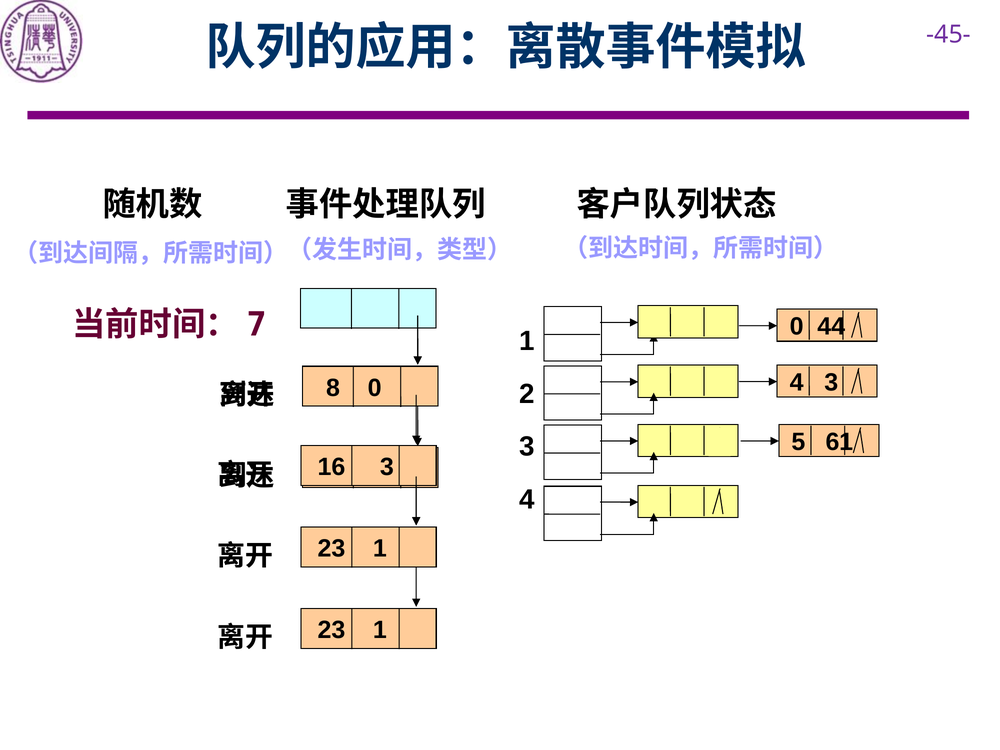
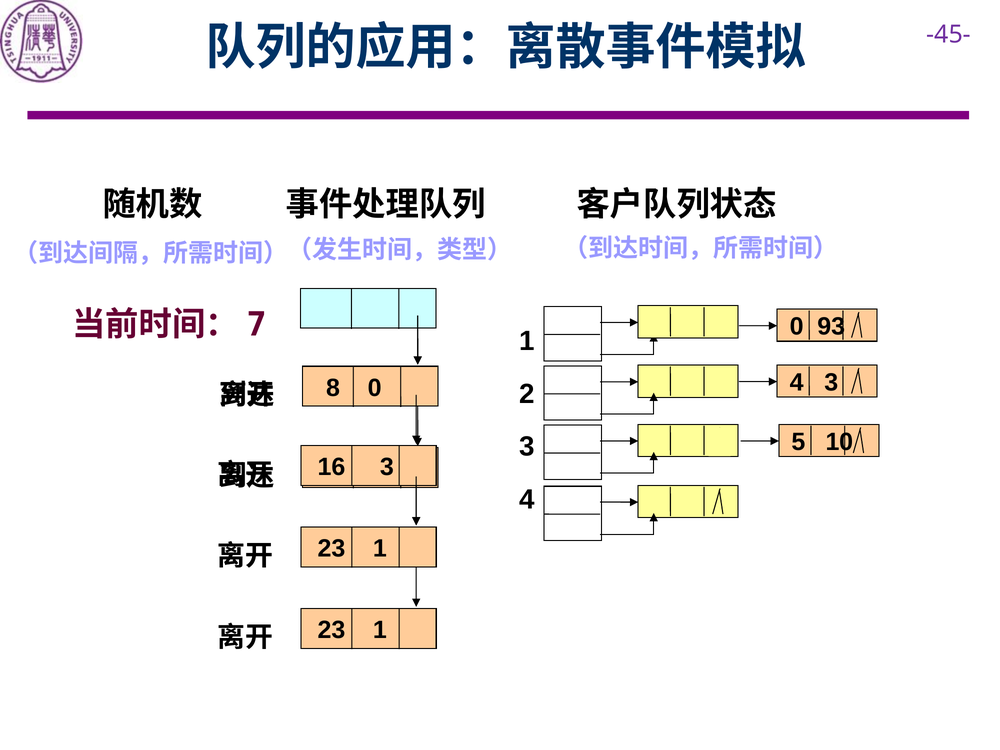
44: 44 -> 93 (831, 327)
61: 61 -> 10 (839, 442)
